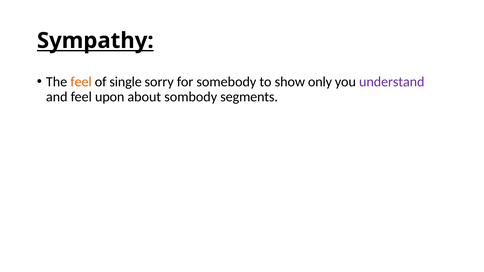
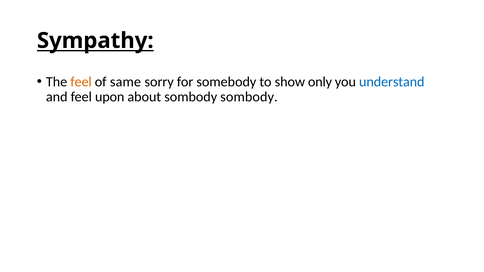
single: single -> same (125, 82)
understand colour: purple -> blue (392, 82)
sombody segments: segments -> sombody (249, 97)
